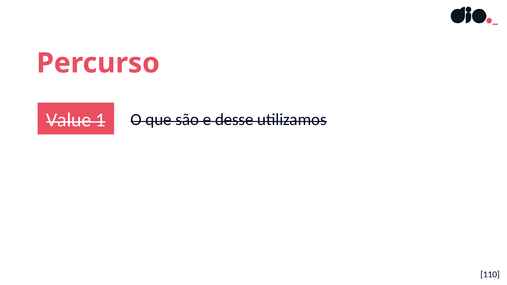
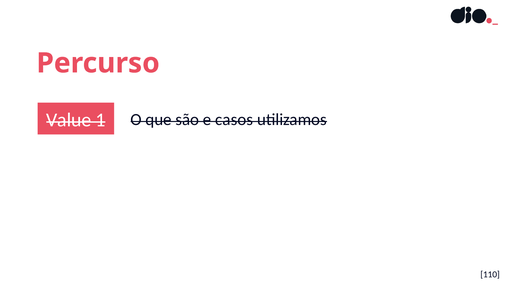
desse: desse -> casos (234, 120)
